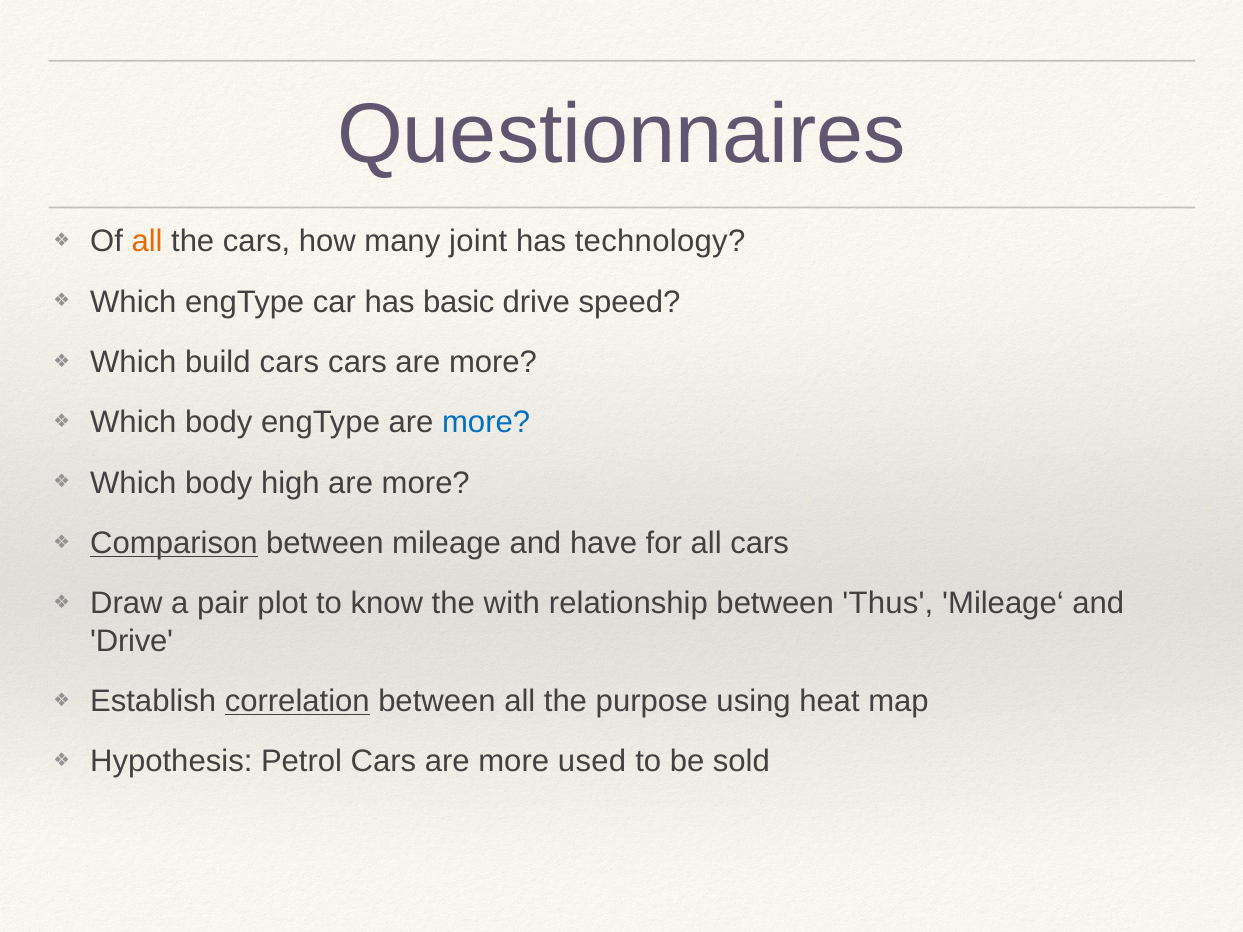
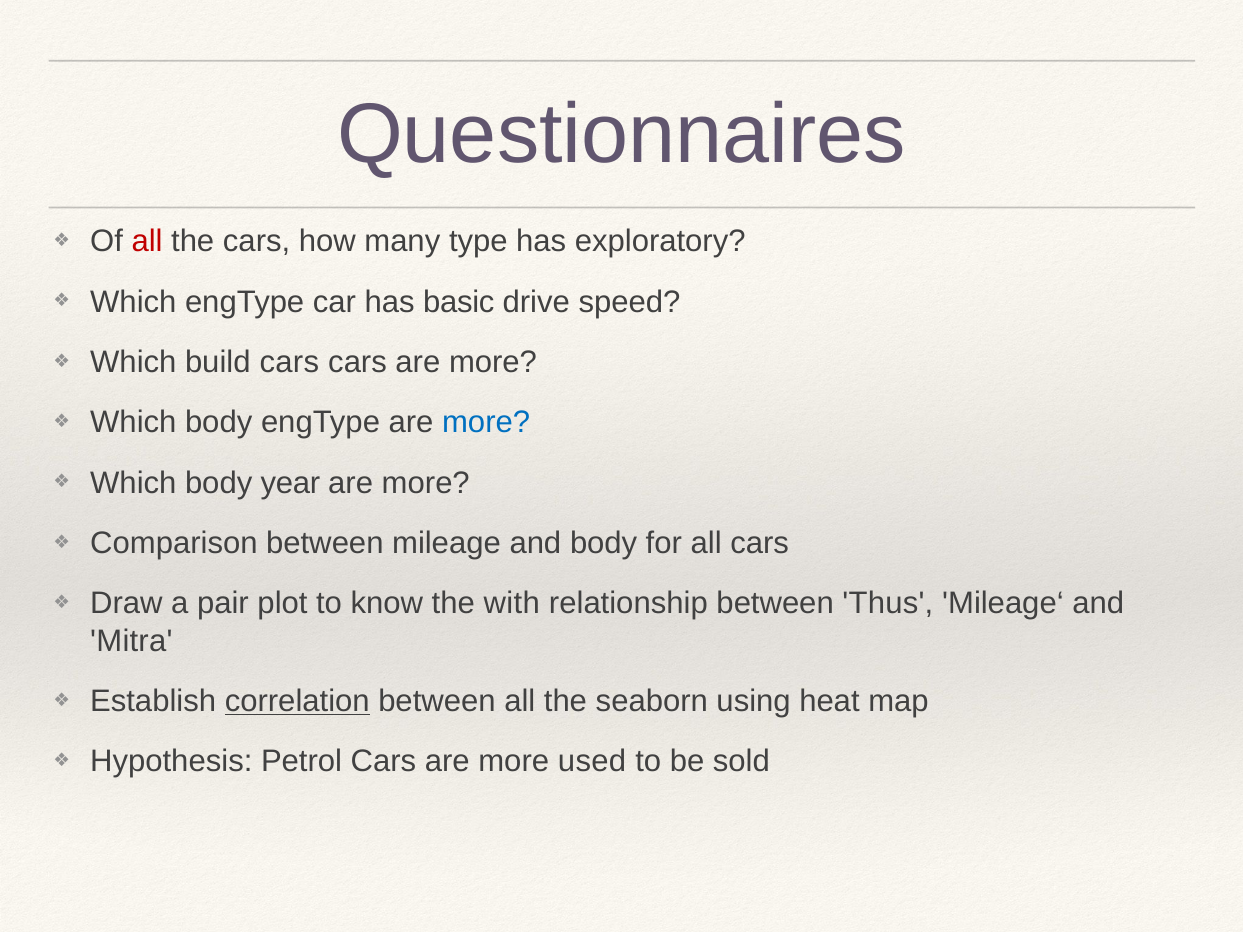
all colour: orange -> red (147, 242)
joint: joint -> type (478, 242)
technology: technology -> exploratory (660, 242)
high: high -> year (290, 483)
Comparison underline: present -> none (174, 543)
and have: have -> body (604, 543)
Drive: Drive -> Mitra (131, 641)
purpose: purpose -> seaborn (652, 701)
